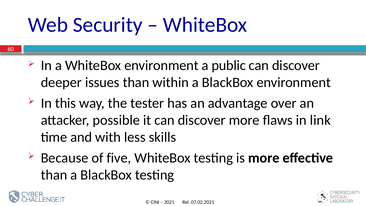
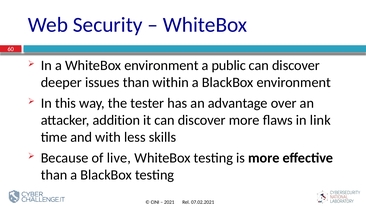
possible: possible -> addition (116, 120)
five: five -> live (119, 158)
